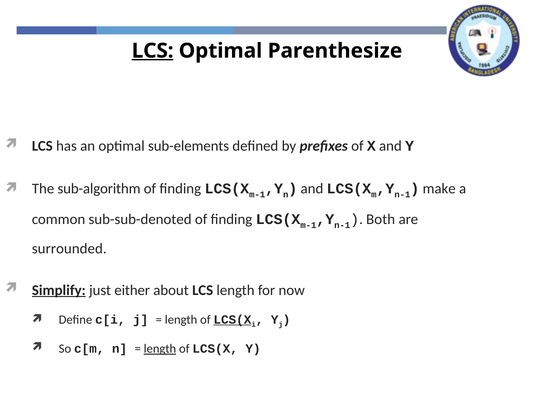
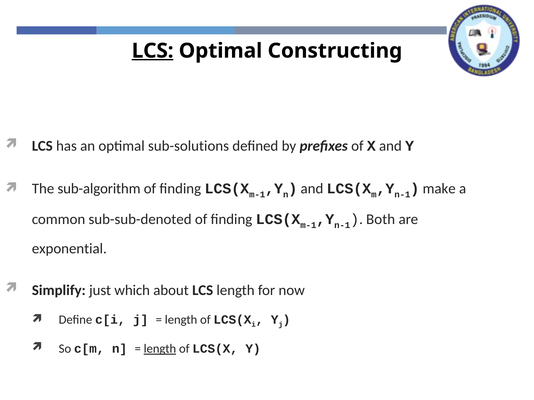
Parenthesize: Parenthesize -> Constructing (335, 51)
sub-elements: sub-elements -> sub-solutions (189, 146)
surrounded: surrounded -> exponential (69, 249)
Simplify underline: present -> none (59, 291)
either: either -> which (132, 291)
LCS(X underline: present -> none (232, 320)
